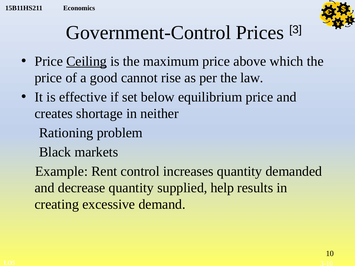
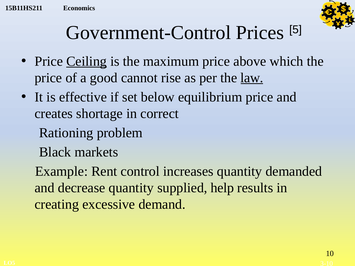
3: 3 -> 5 (296, 30)
law underline: none -> present (252, 78)
neither: neither -> correct (160, 114)
